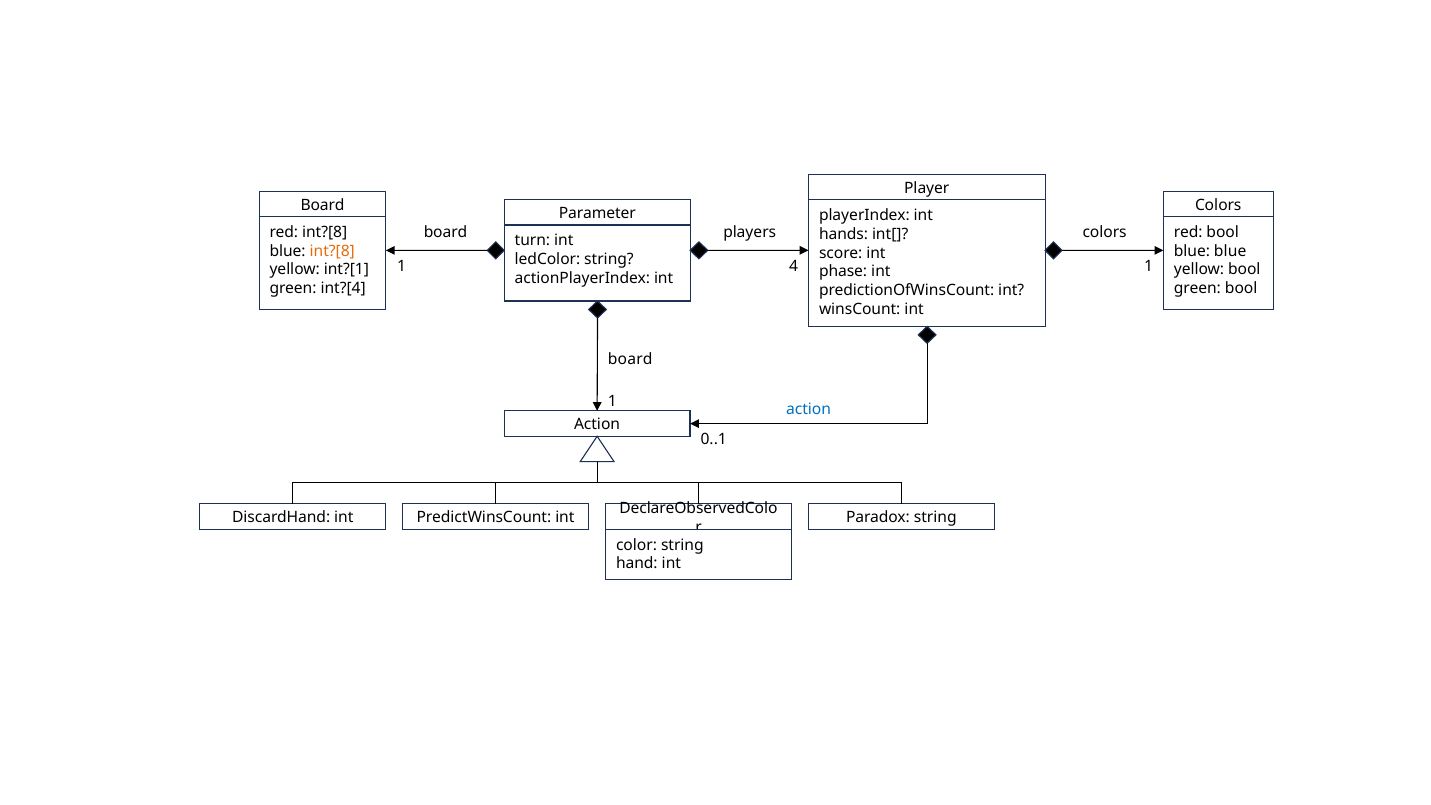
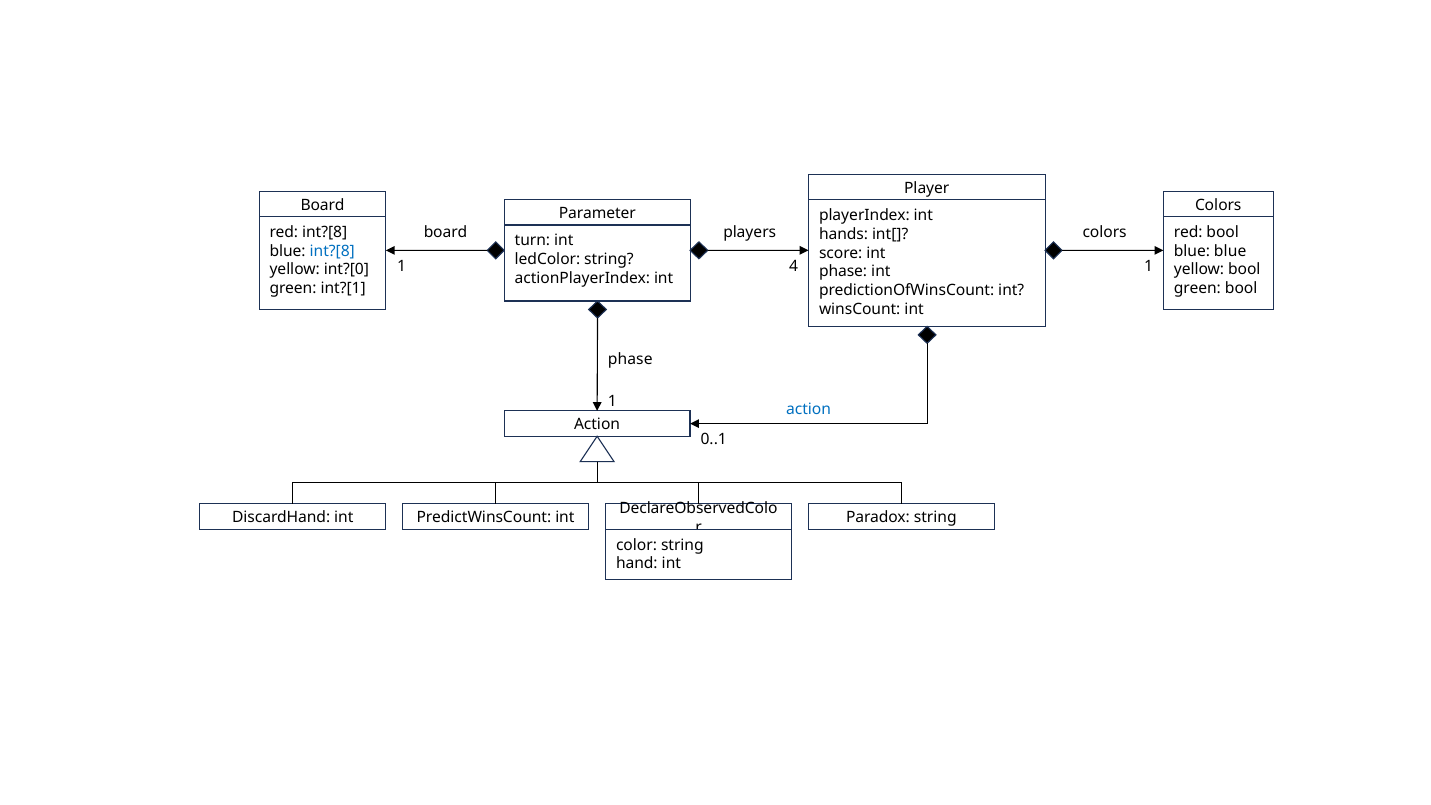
int?[8 colour: orange -> blue (332, 251)
int?[1: int?[1 -> int?[0 (346, 270)
int?[4: int?[4 -> int?[1 (343, 289)
board: board -> phase (630, 359)
